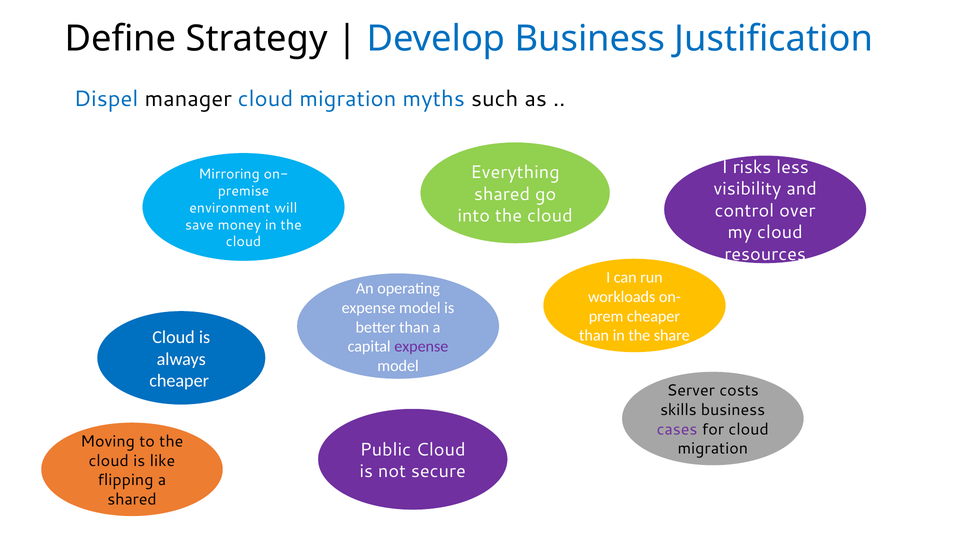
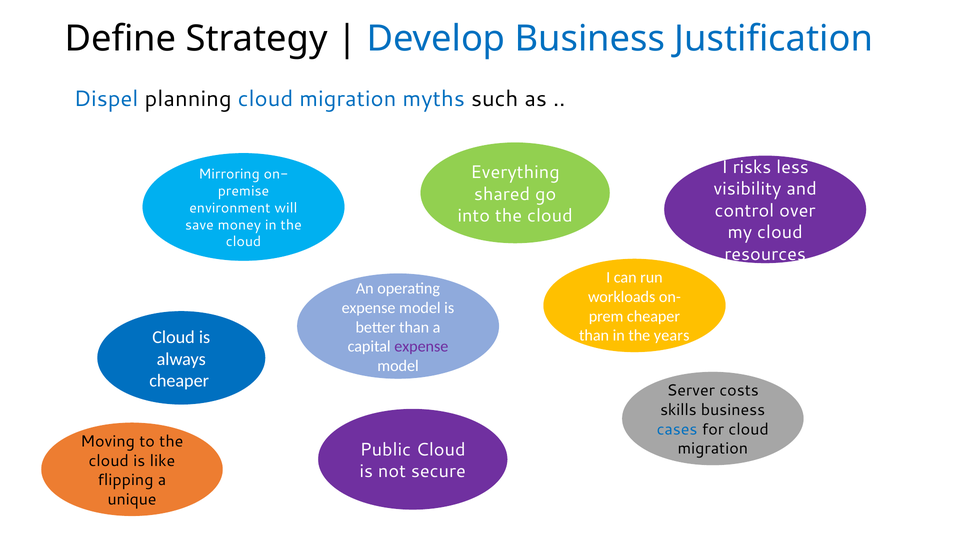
manager: manager -> planning (188, 99)
share: share -> years (672, 335)
cases colour: purple -> blue (677, 429)
shared: shared -> unique (132, 499)
